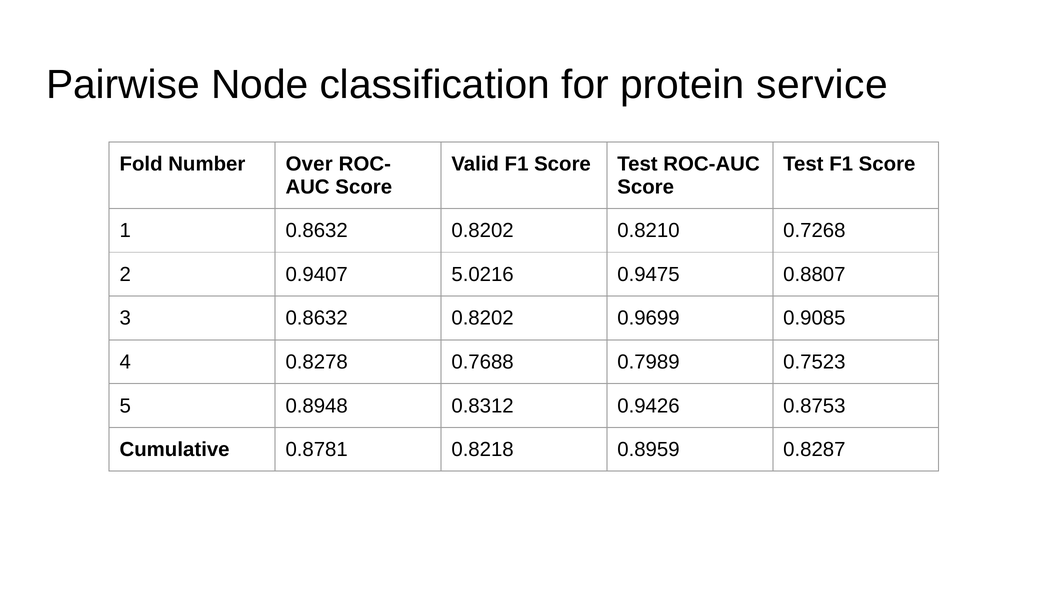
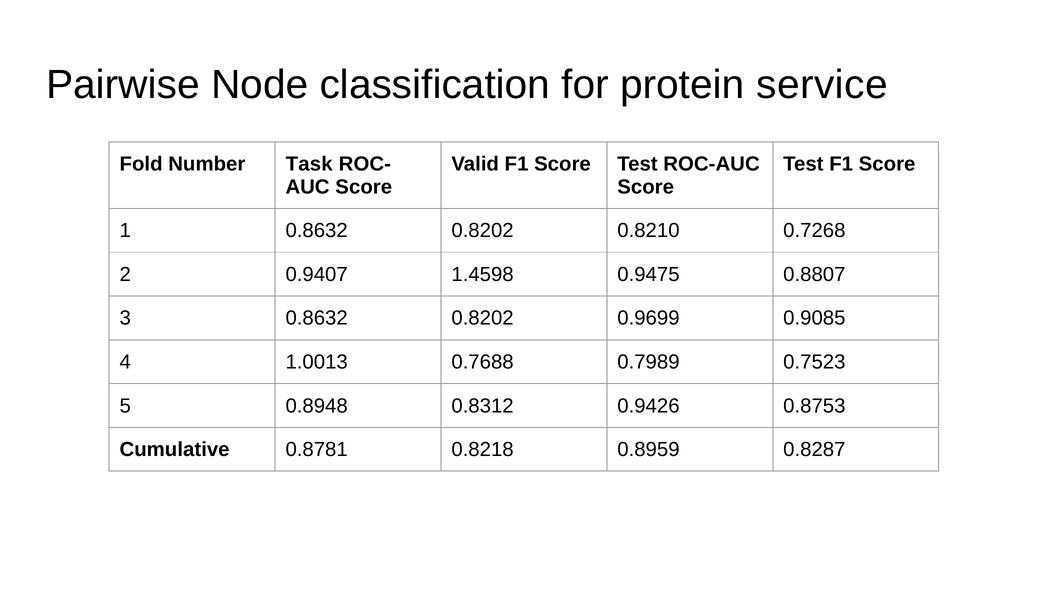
Over: Over -> Task (309, 164)
5.0216: 5.0216 -> 1.4598 (483, 275)
0.8278: 0.8278 -> 1.0013 (317, 362)
